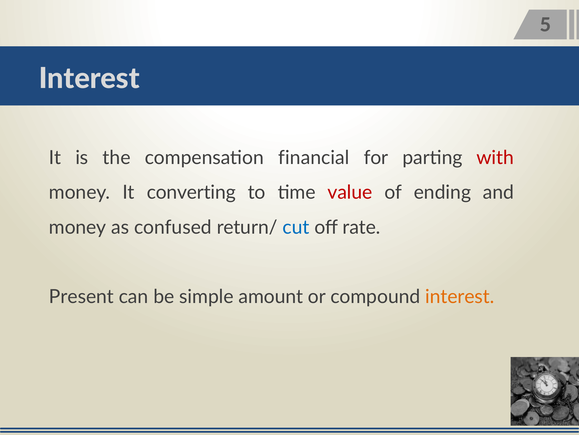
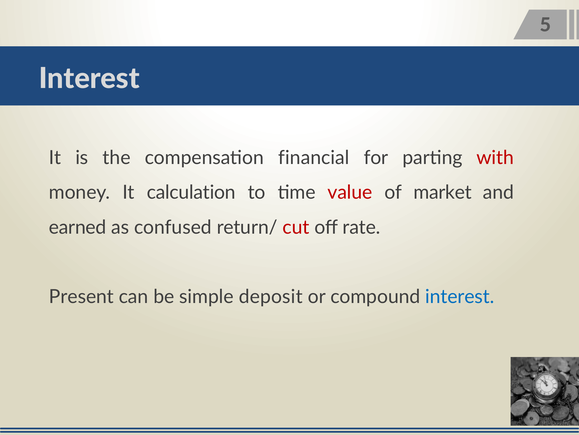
converting: converting -> calculation (191, 192)
ending: ending -> market (443, 192)
money: money -> earned (78, 227)
cut colour: blue -> red (296, 227)
amount: amount -> deposit (271, 296)
interest colour: orange -> blue (460, 296)
